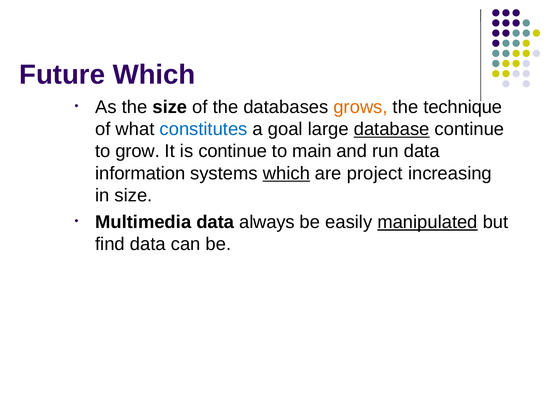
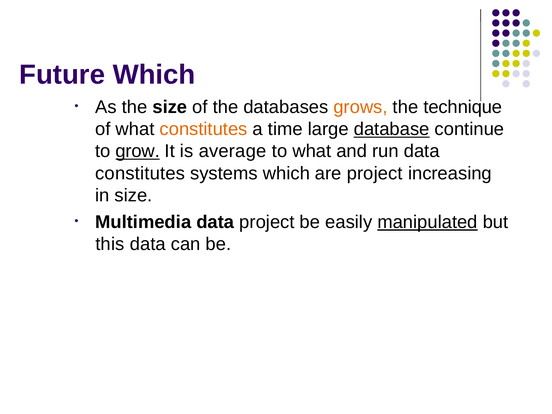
constitutes colour: blue -> orange (204, 129)
goal: goal -> time (285, 129)
grow underline: none -> present (138, 151)
is continue: continue -> average (233, 151)
to main: main -> what (312, 151)
information: information -> constitutes (140, 173)
which underline: present -> none (286, 173)
data always: always -> project (267, 222)
find: find -> this (110, 244)
